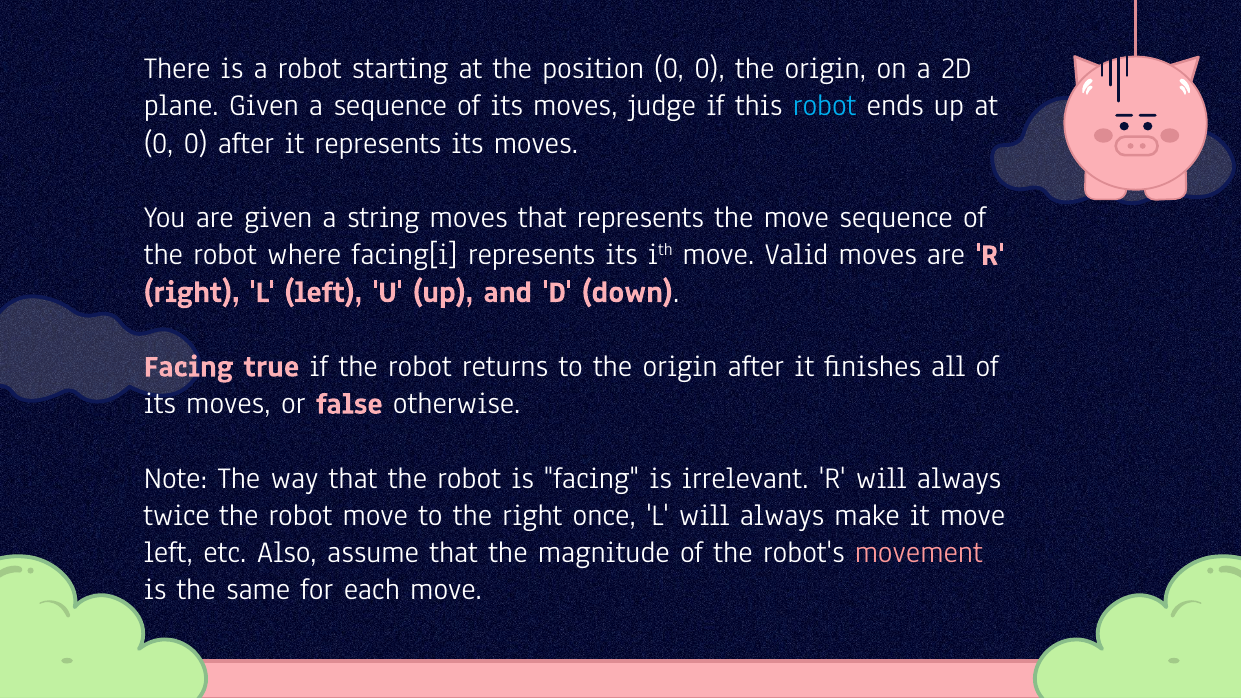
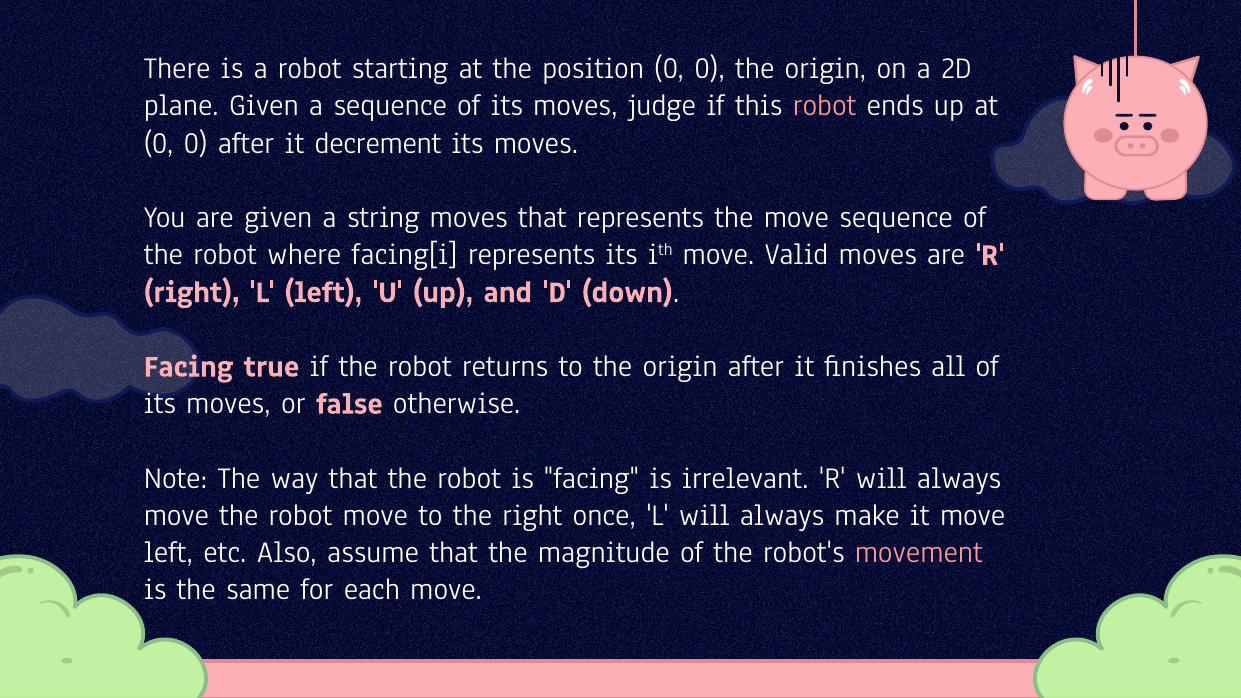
robot colour: light blue -> pink (825, 106)
it represents: represents -> decrement (378, 143)
twice: twice -> move (176, 515)
